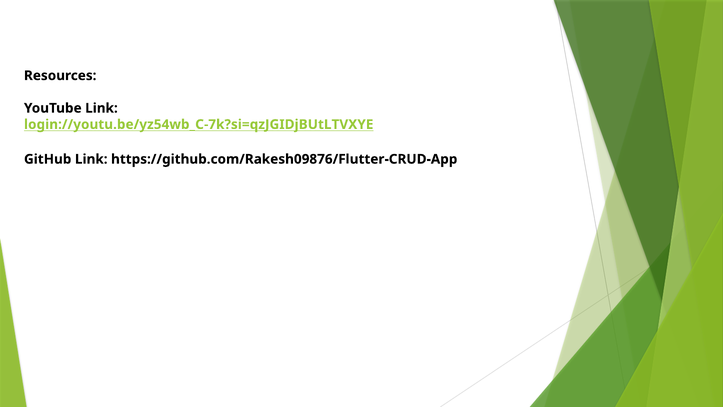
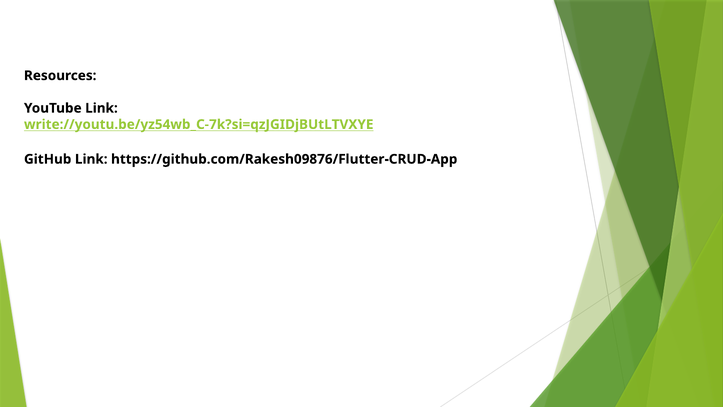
login://youtu.be/yz54wb_C-7k?si=qzJGIDjBUtLTVXYE: login://youtu.be/yz54wb_C-7k?si=qzJGIDjBUtLTVXYE -> write://youtu.be/yz54wb_C-7k?si=qzJGIDjBUtLTVXYE (199, 124)
